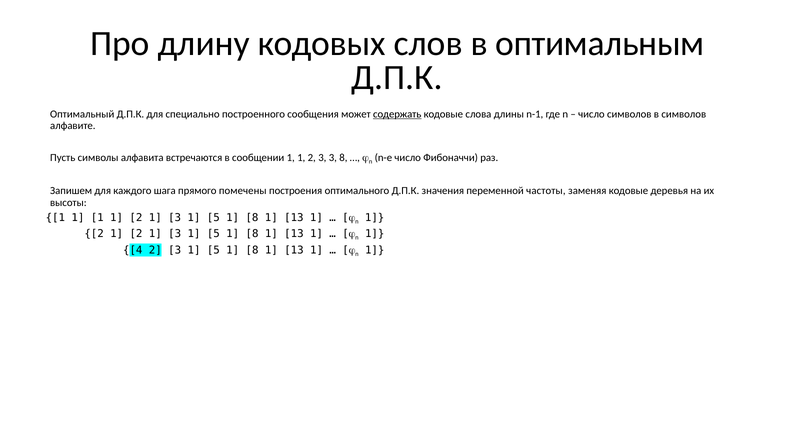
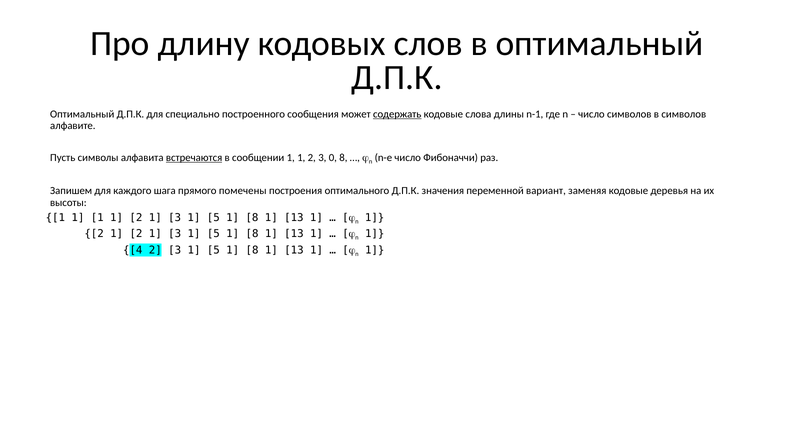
в оптимальным: оптимальным -> оптимальный (600, 43)
встречаются underline: none -> present (194, 158)
3 3: 3 -> 0 (333, 158)
частоты: частоты -> вариант (546, 191)
